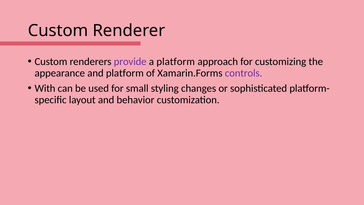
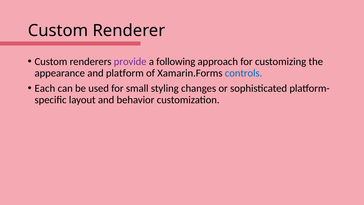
a platform: platform -> following (176, 62)
controls colour: purple -> blue (244, 73)
With: With -> Each (45, 88)
